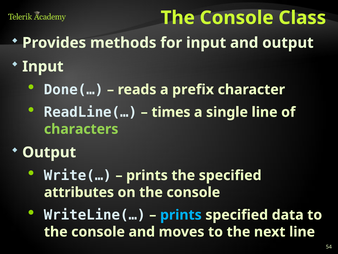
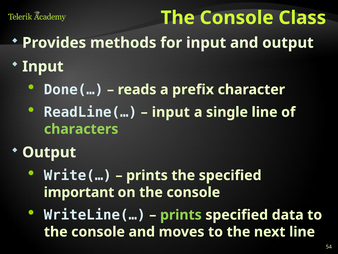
times: times -> input (171, 112)
attributes: attributes -> important (79, 192)
prints colour: light blue -> light green (181, 215)
